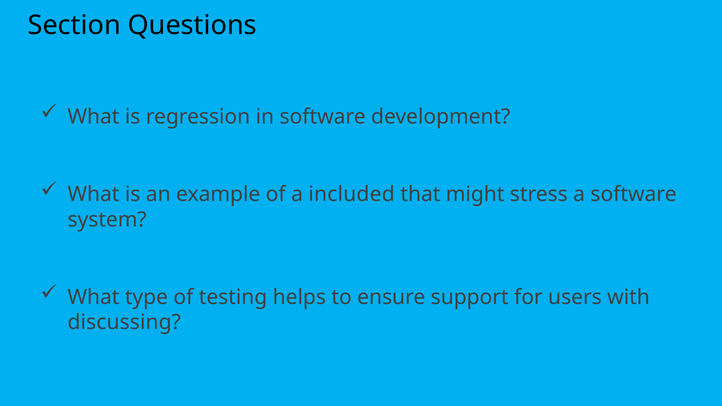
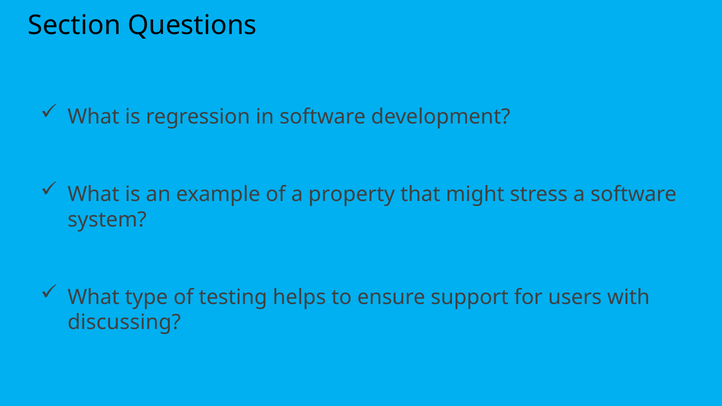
included: included -> property (352, 194)
